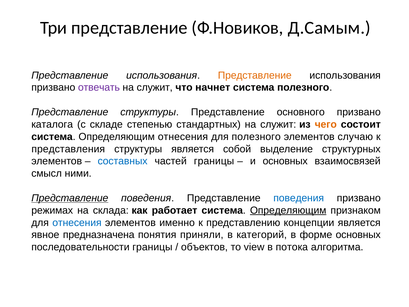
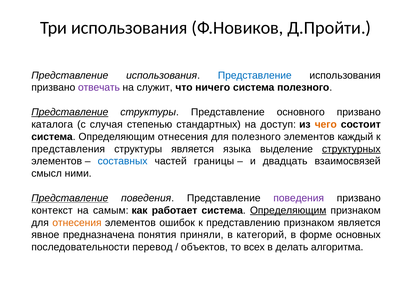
Три представление: представление -> использования (129, 28)
Д.Самым: Д.Самым -> Д.Пройти (329, 28)
Представление colour: orange -> blue (255, 75)
начнет: начнет -> ничего (213, 88)
Представление underline: none -> present (70, 112)
складе: складе -> случая (106, 124)
служит: служит -> доступ (278, 124)
случаю: случаю -> каждый (355, 137)
собой: собой -> языка (237, 149)
структурных underline: none -> present (351, 149)
и основных: основных -> двадцать (285, 161)
поведения colour: blue -> purple (299, 198)
режимах: режимах -> контекст (52, 210)
склада: склада -> самым (111, 210)
отнесения colour: blue -> orange (77, 222)
именно: именно -> ошибок (177, 222)
представлению концепции: концепции -> признаком (309, 222)
последовательности границы: границы -> перевод (152, 247)
view: view -> всех (254, 247)
потока: потока -> делать (292, 247)
